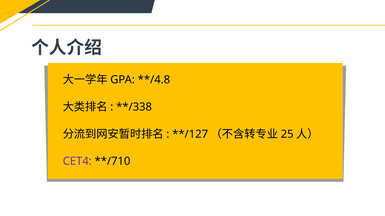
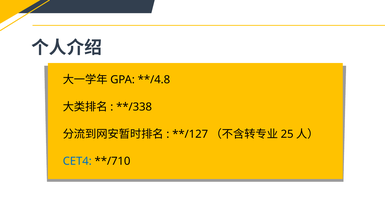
CET4 colour: purple -> blue (77, 162)
